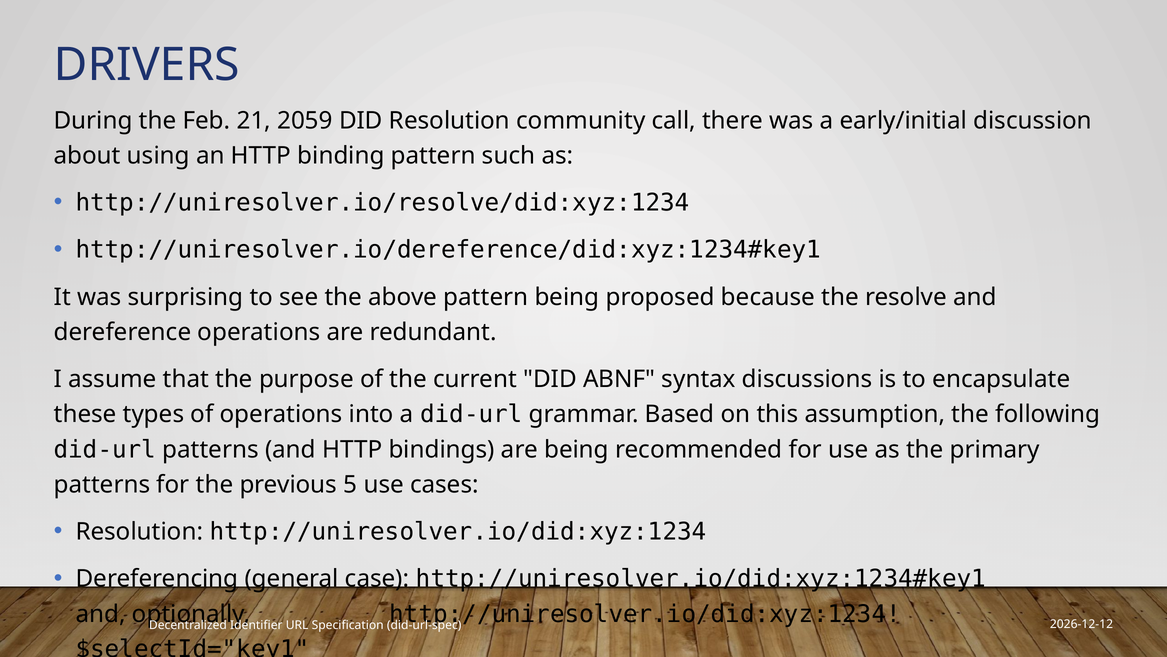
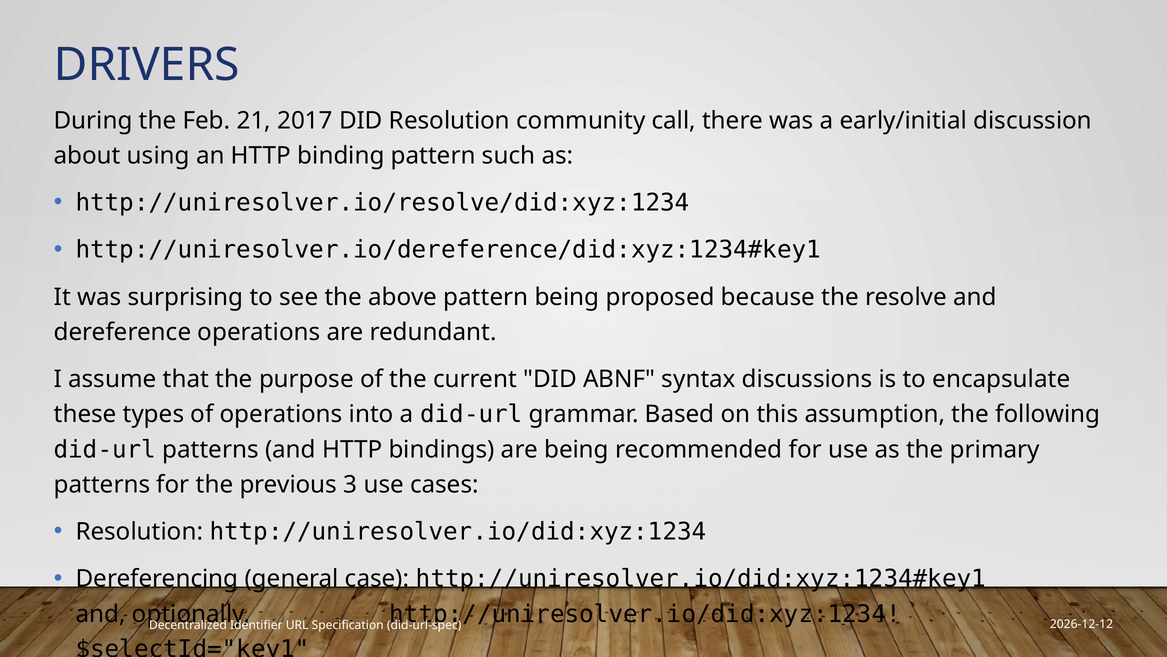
2059: 2059 -> 2017 (305, 120)
5: 5 -> 3 (350, 484)
